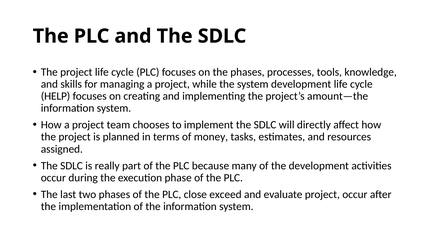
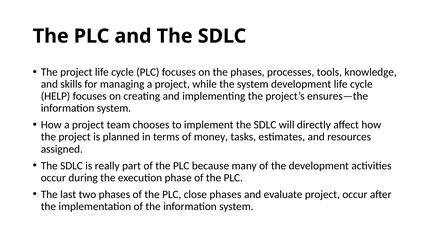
amount—the: amount—the -> ensures—the (338, 96)
close exceed: exceed -> phases (225, 194)
